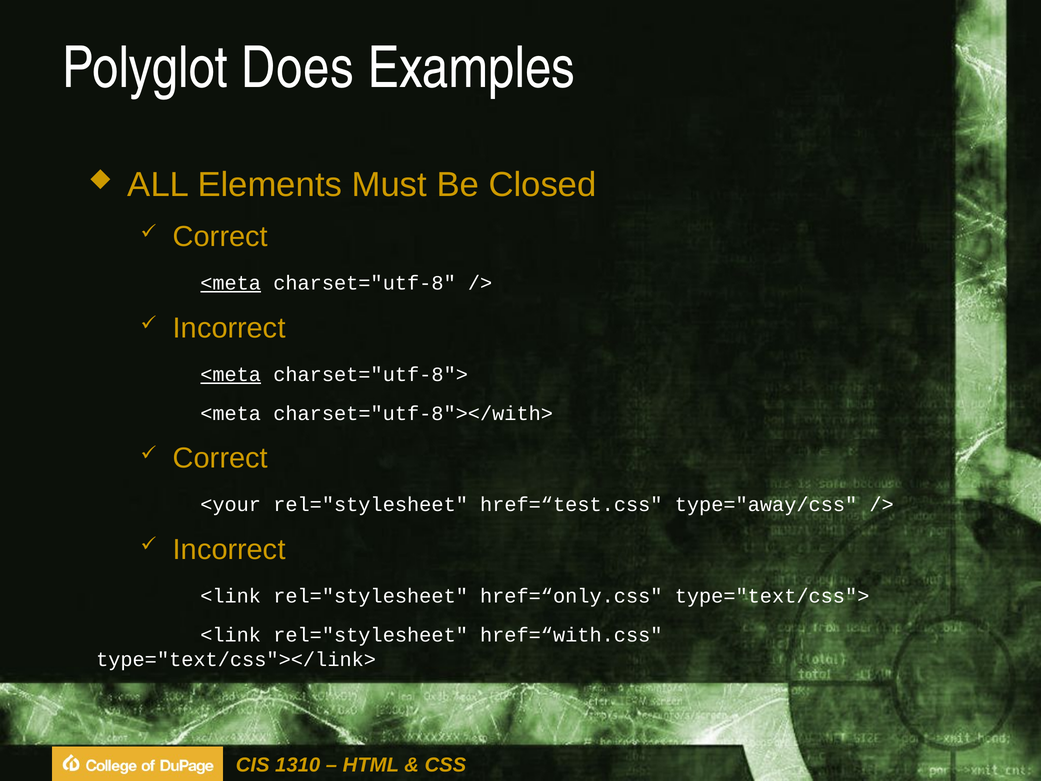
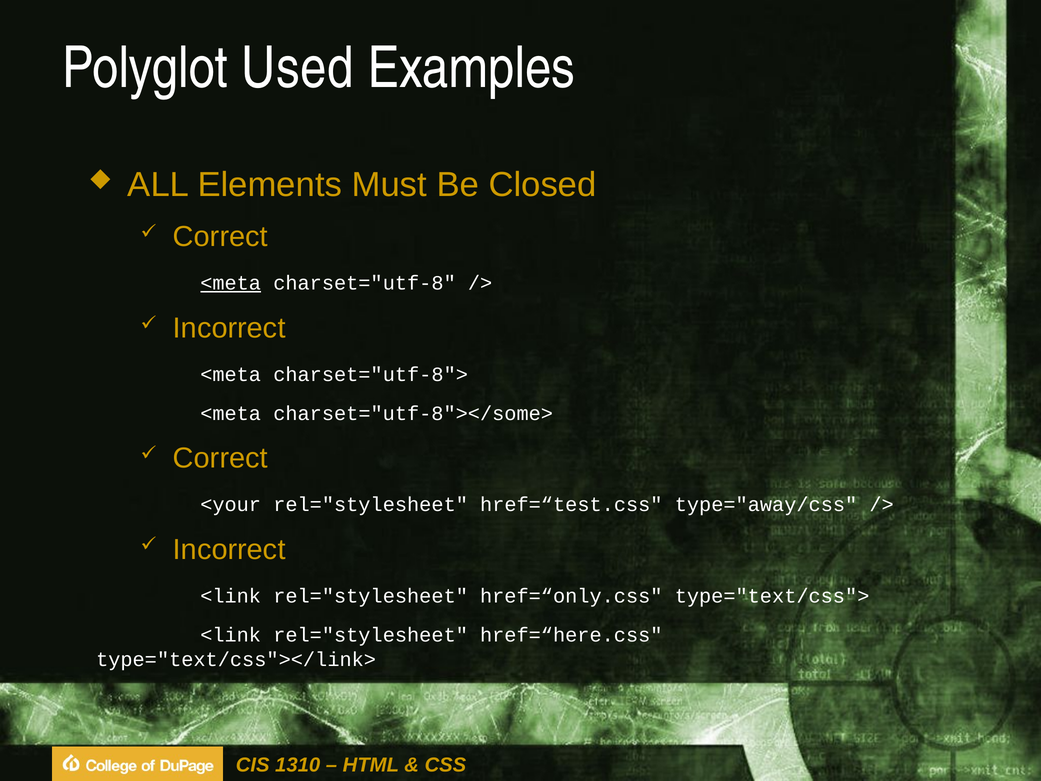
Does: Does -> Used (298, 68)
<meta underline: present -> none (231, 374)
charset="utf-8"></with>: charset="utf-8"></with> -> charset="utf-8"></some> (413, 414)
href=“with.css: href=“with.css -> href=“here.css (571, 635)
